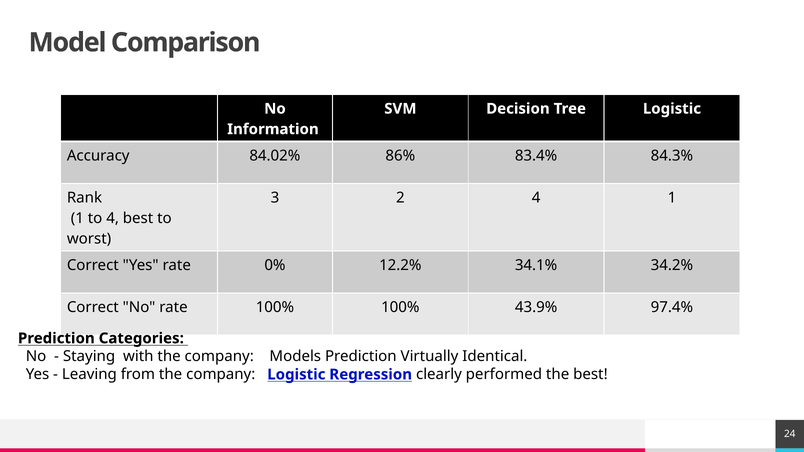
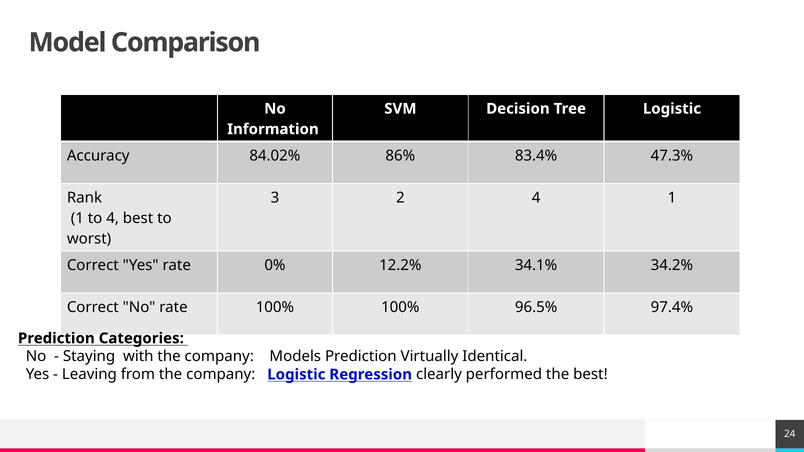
84.3%: 84.3% -> 47.3% (672, 156)
43.9%: 43.9% -> 96.5% (536, 307)
